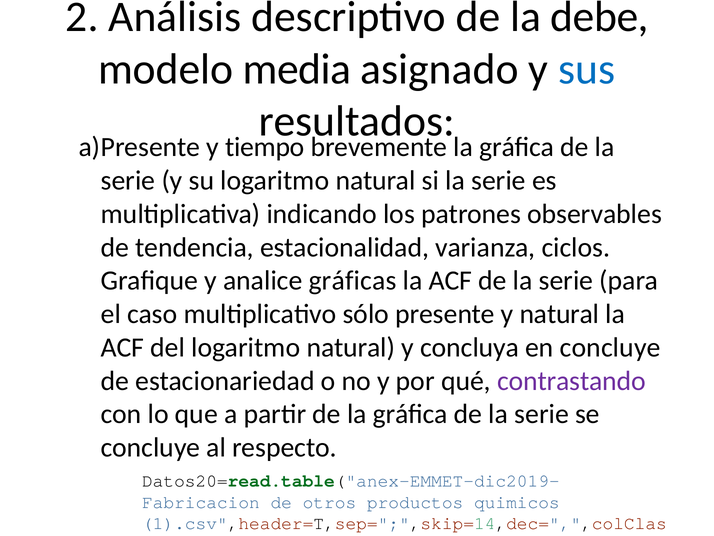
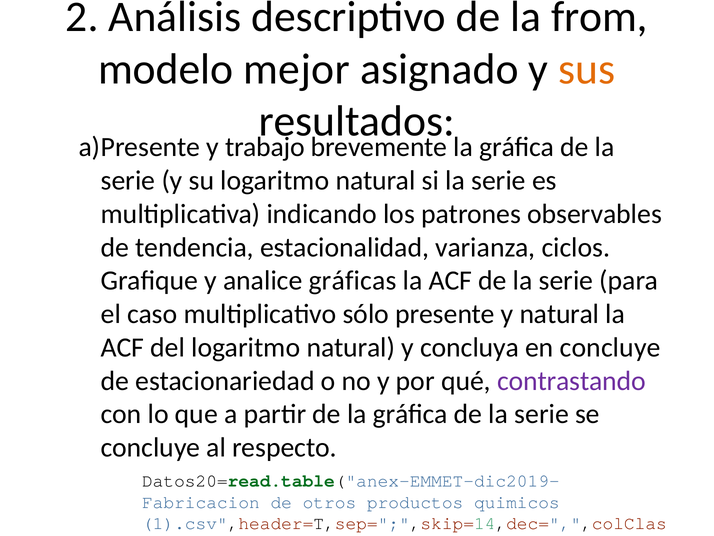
debe: debe -> from (599, 17)
media: media -> mejor (297, 69)
sus colour: blue -> orange (587, 69)
tiempo: tiempo -> trabajo (265, 147)
